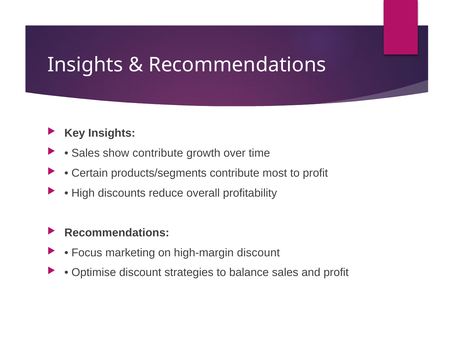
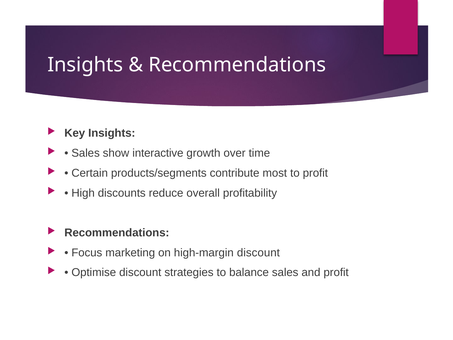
show contribute: contribute -> interactive (158, 153)
